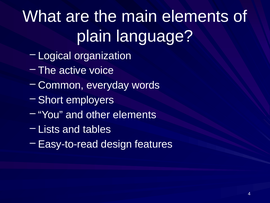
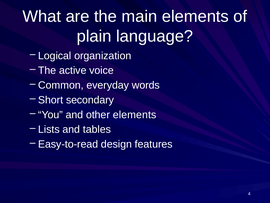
employers: employers -> secondary (90, 100)
